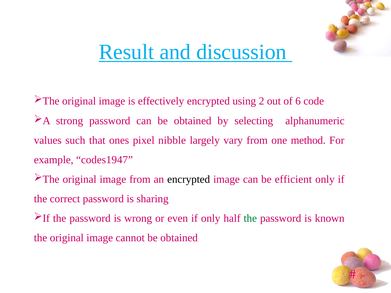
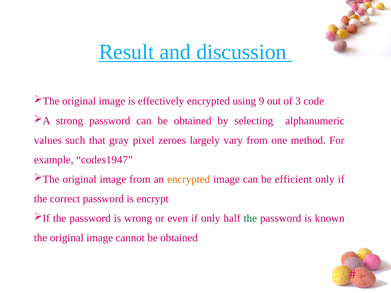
2: 2 -> 9 (261, 101)
6: 6 -> 3 (298, 101)
ones: ones -> gray (119, 140)
nibble: nibble -> zeroes (172, 140)
encrypted colour: black -> orange (189, 179)
sharing: sharing -> encrypt (153, 199)
